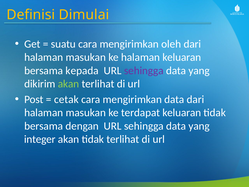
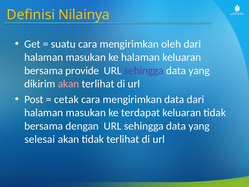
Dimulai: Dimulai -> Nilainya (84, 15)
kepada: kepada -> provide (82, 70)
akan colour: light green -> pink (69, 84)
integer: integer -> selesai (40, 139)
